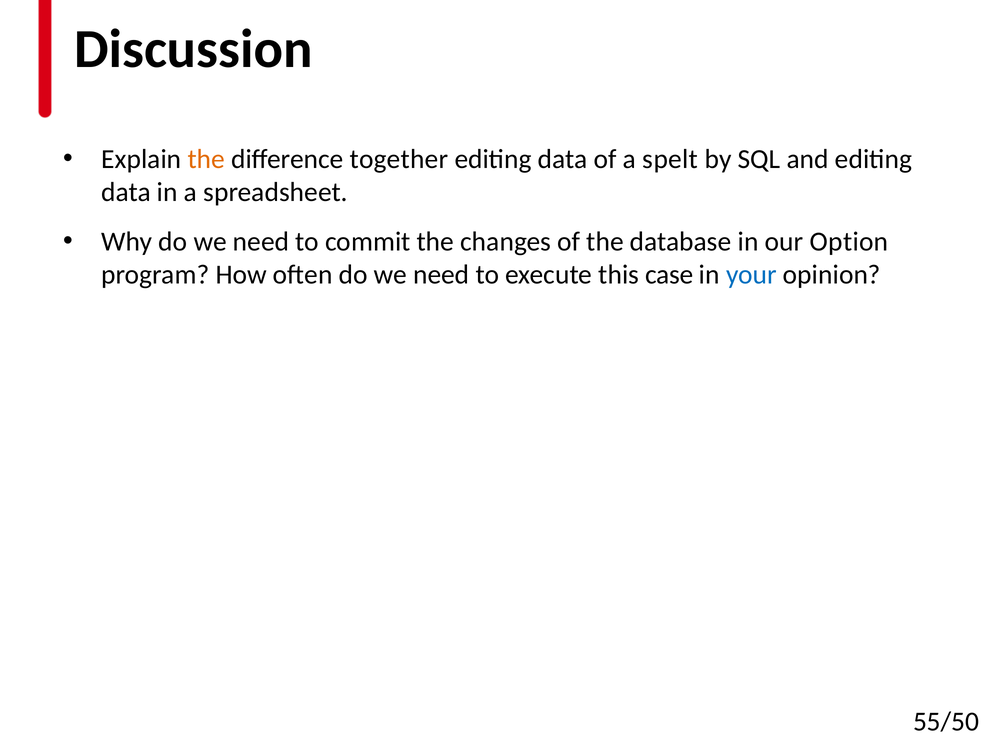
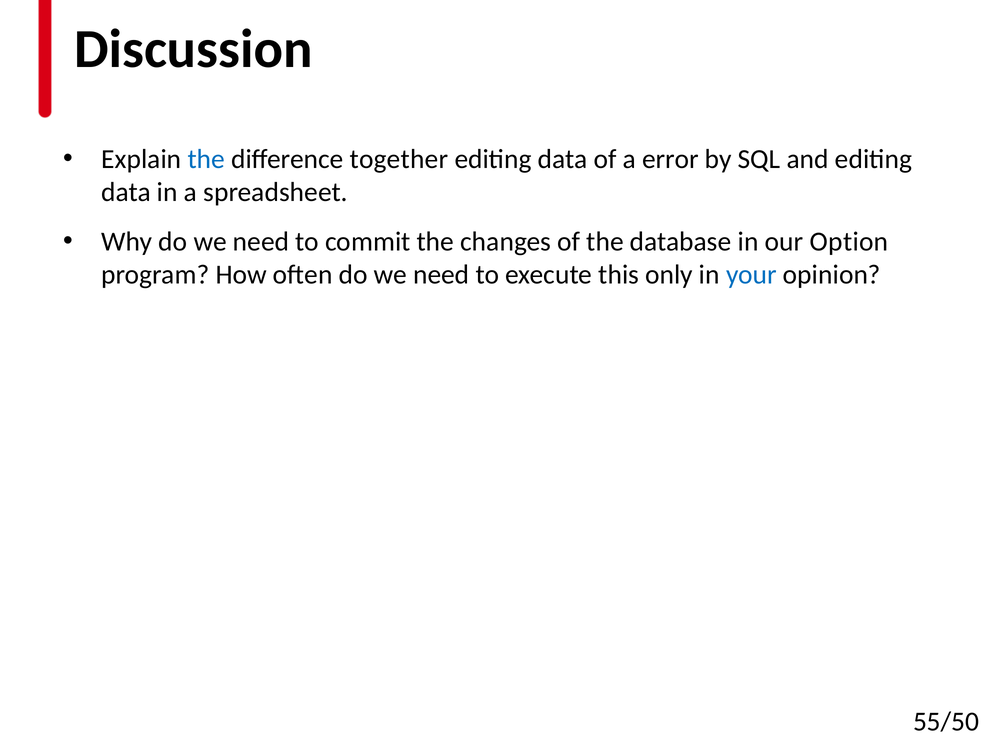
the colour: orange -> blue (206, 159)
spelt: spelt -> error (670, 159)
case: case -> only (669, 275)
